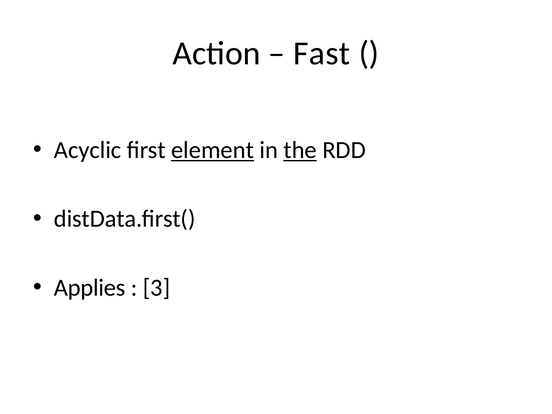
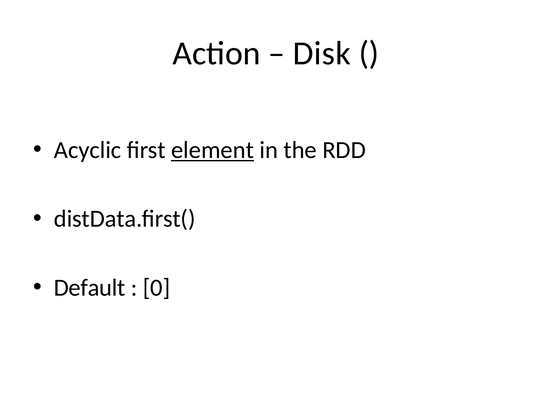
Fast: Fast -> Disk (322, 53)
the underline: present -> none (300, 150)
Applies: Applies -> Default (90, 288)
3: 3 -> 0 (157, 288)
